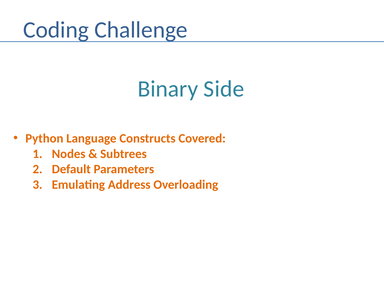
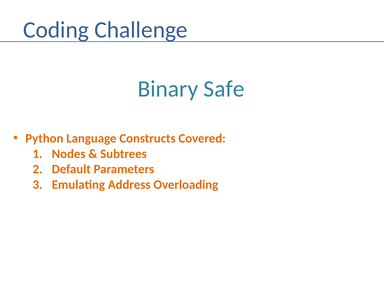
Side: Side -> Safe (224, 89)
